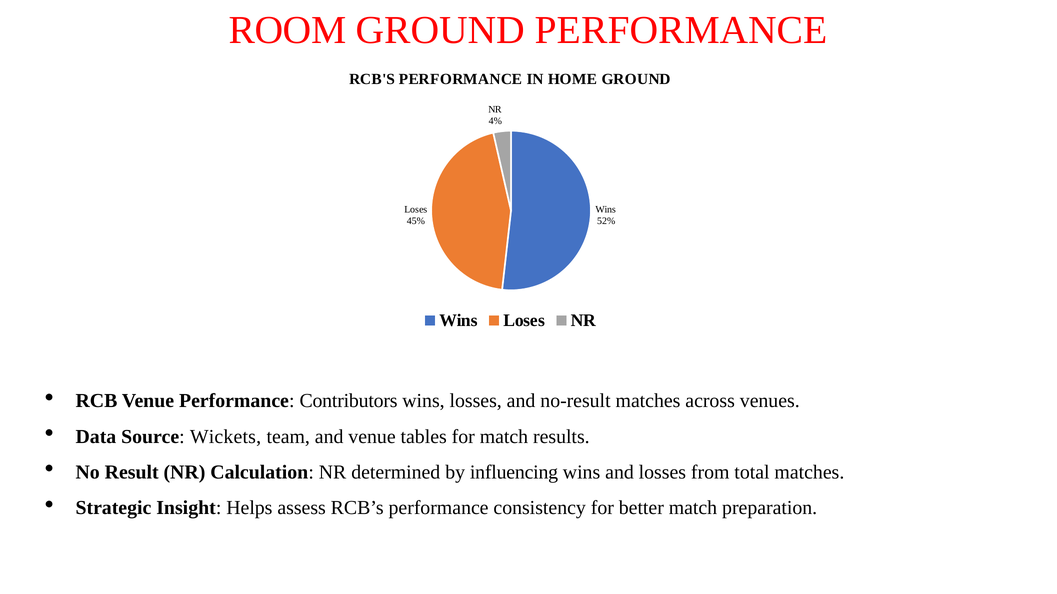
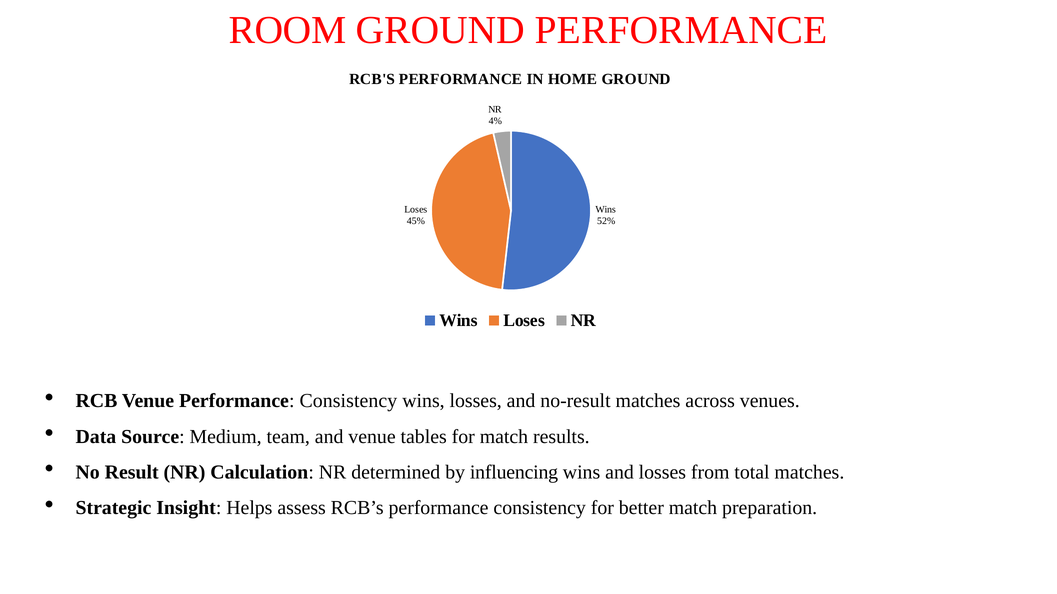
Venue Performance Contributors: Contributors -> Consistency (348, 401)
Wickets: Wickets -> Medium (226, 437)
